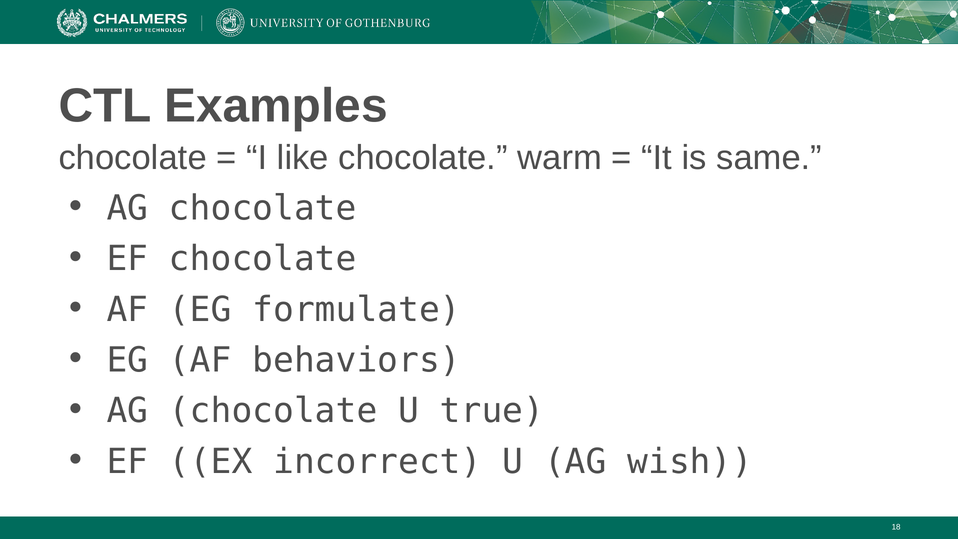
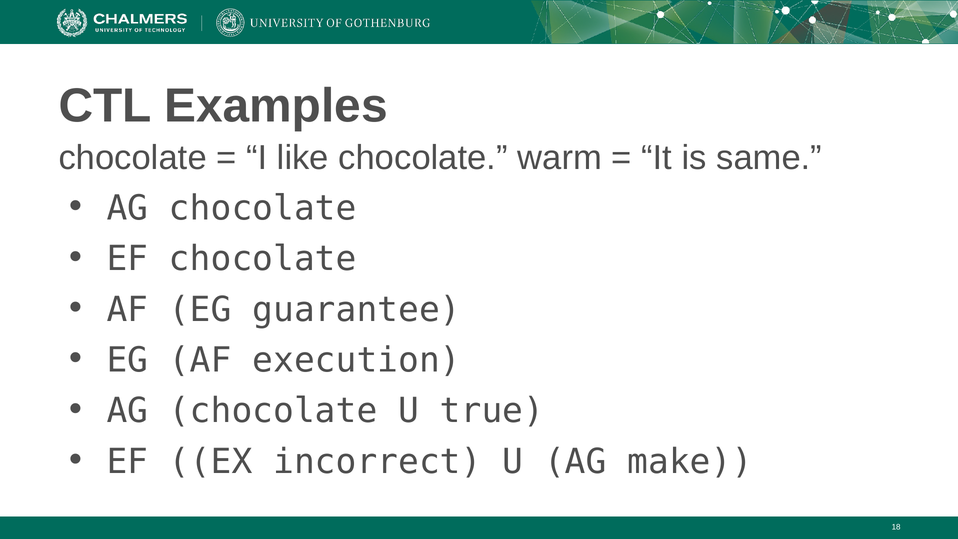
formulate: formulate -> guarantee (357, 310)
behaviors: behaviors -> execution (357, 360)
wish: wish -> make (690, 462)
